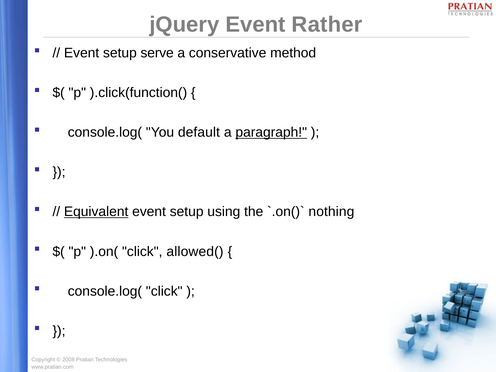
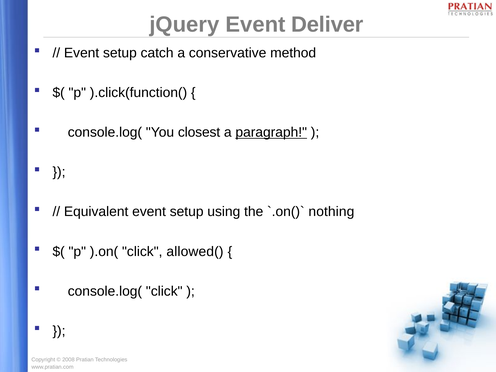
Rather: Rather -> Deliver (327, 25)
serve: serve -> catch (157, 53)
default: default -> closest (199, 132)
Equivalent underline: present -> none (96, 212)
